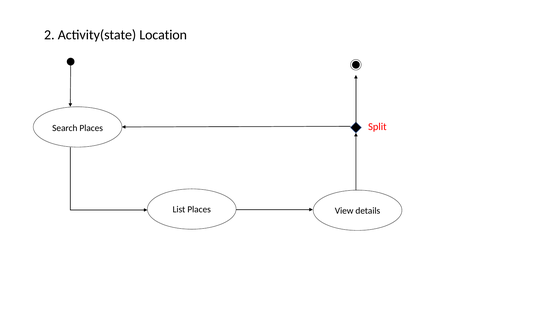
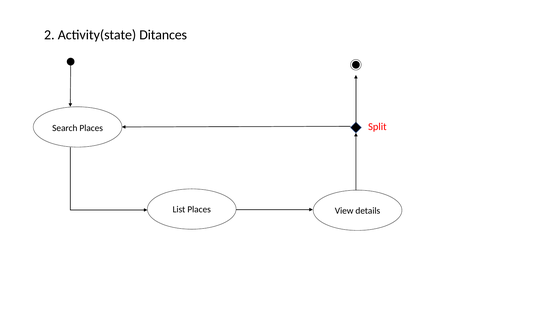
Location: Location -> Ditances (163, 35)
